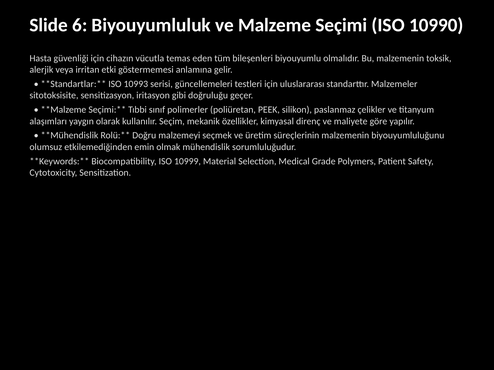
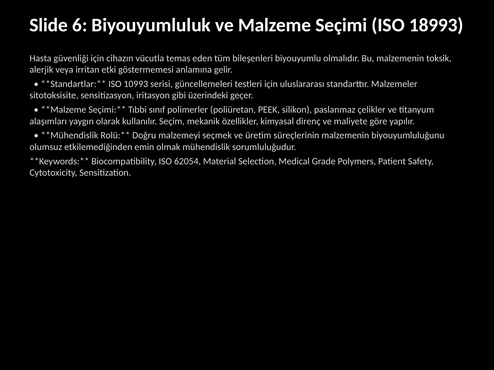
10990: 10990 -> 18993 (436, 25)
doğruluğu: doğruluğu -> üzerindeki (208, 96)
10999: 10999 -> 62054 (187, 161)
